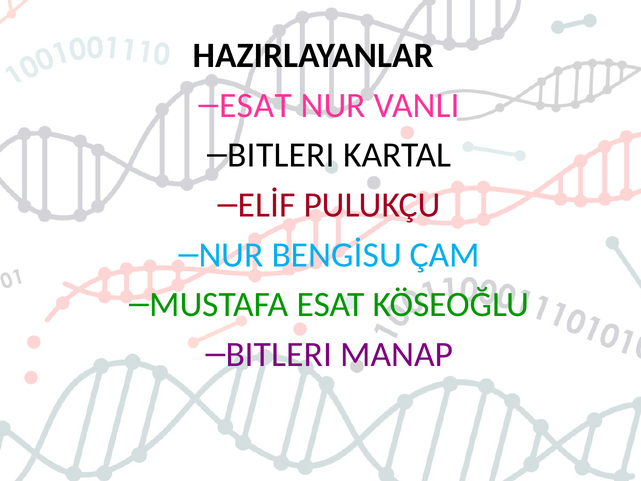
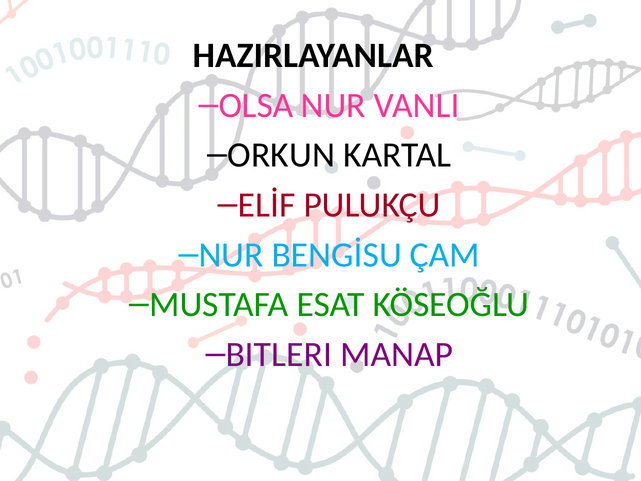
ESAT: ESAT -> OLSA (256, 105)
BITLERI: BITLERI -> ORKUN (281, 155)
